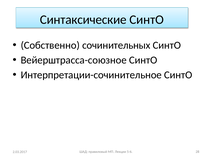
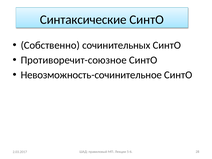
Вейерштрасса-союзное: Вейерштрасса-союзное -> Противоречит-союзное (74, 60)
Интерпретации-сочинительное: Интерпретации-сочинительное -> Невозможность-сочинительное (91, 75)
